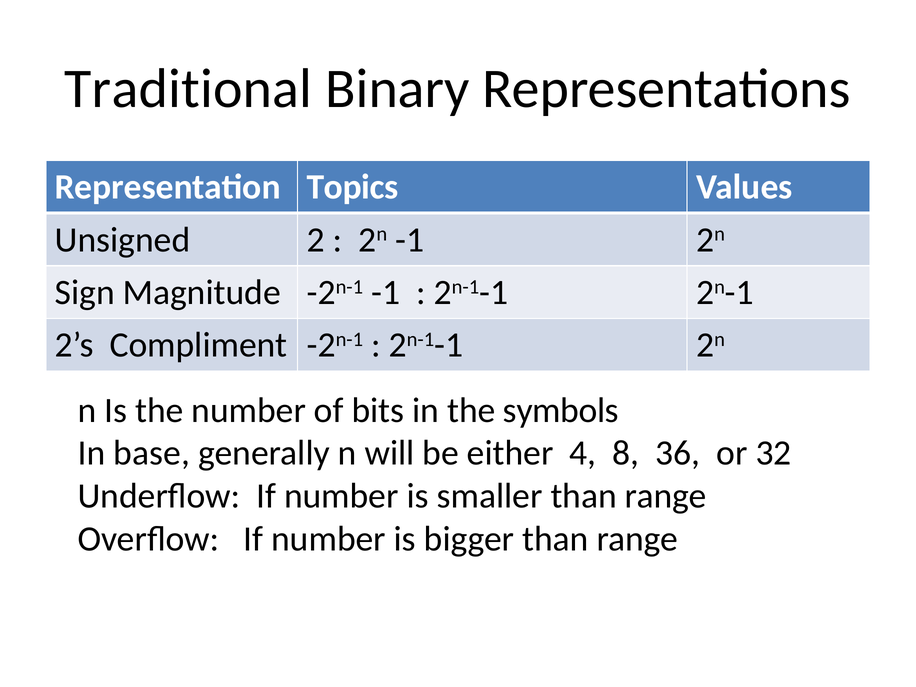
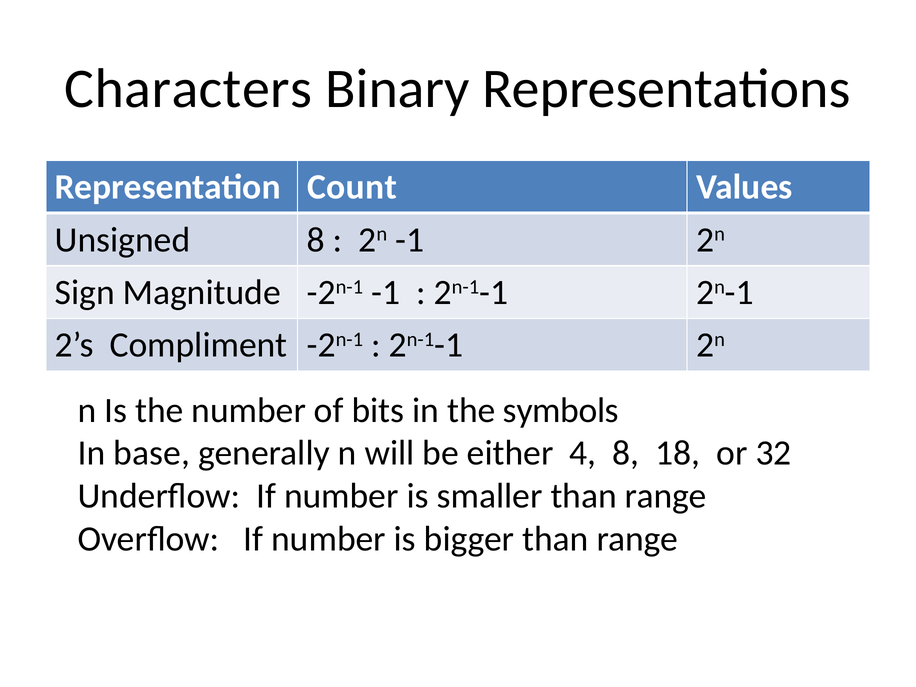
Traditional: Traditional -> Characters (188, 89)
Topics: Topics -> Count (352, 187)
Unsigned 2: 2 -> 8 (316, 240)
36: 36 -> 18 (678, 453)
